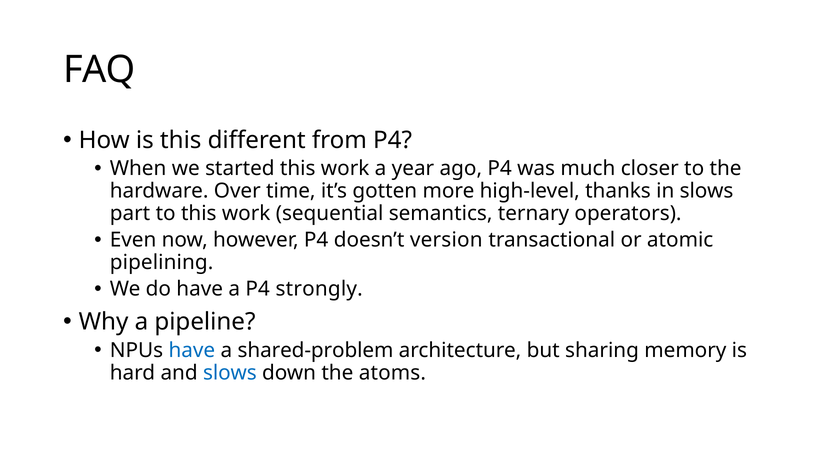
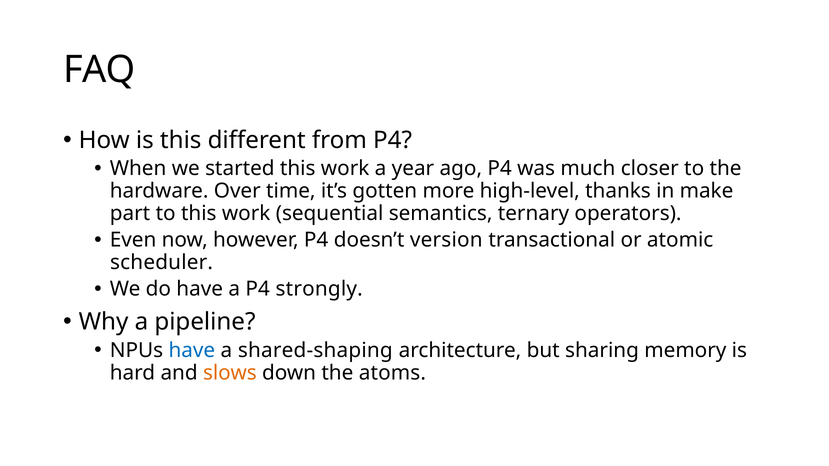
in slows: slows -> make (707, 191)
pipelining: pipelining -> scheduler (162, 263)
shared-problem: shared-problem -> shared-shaping (315, 351)
slows colour: blue -> orange (230, 373)
